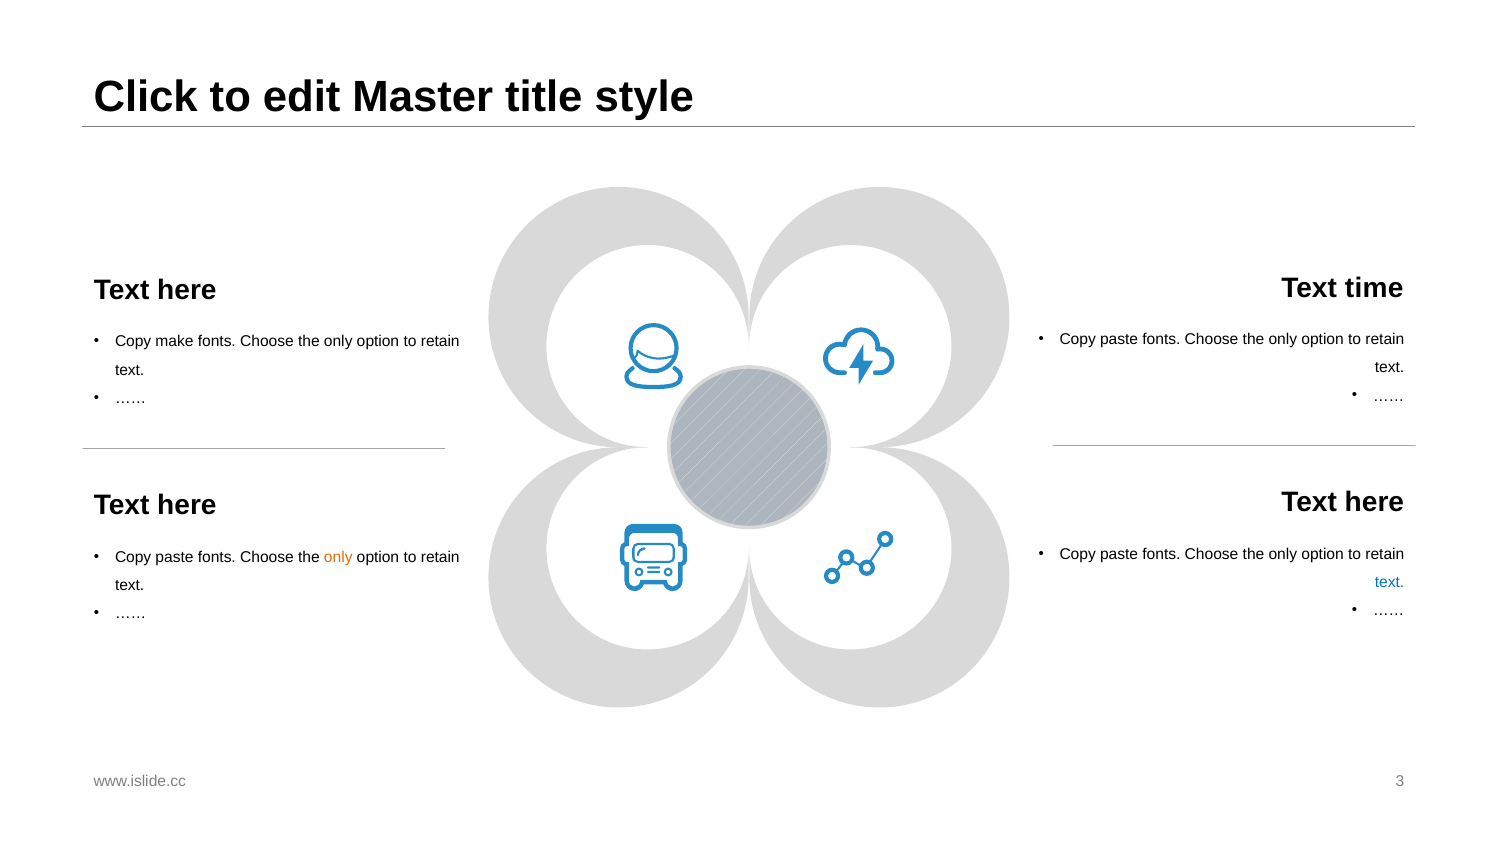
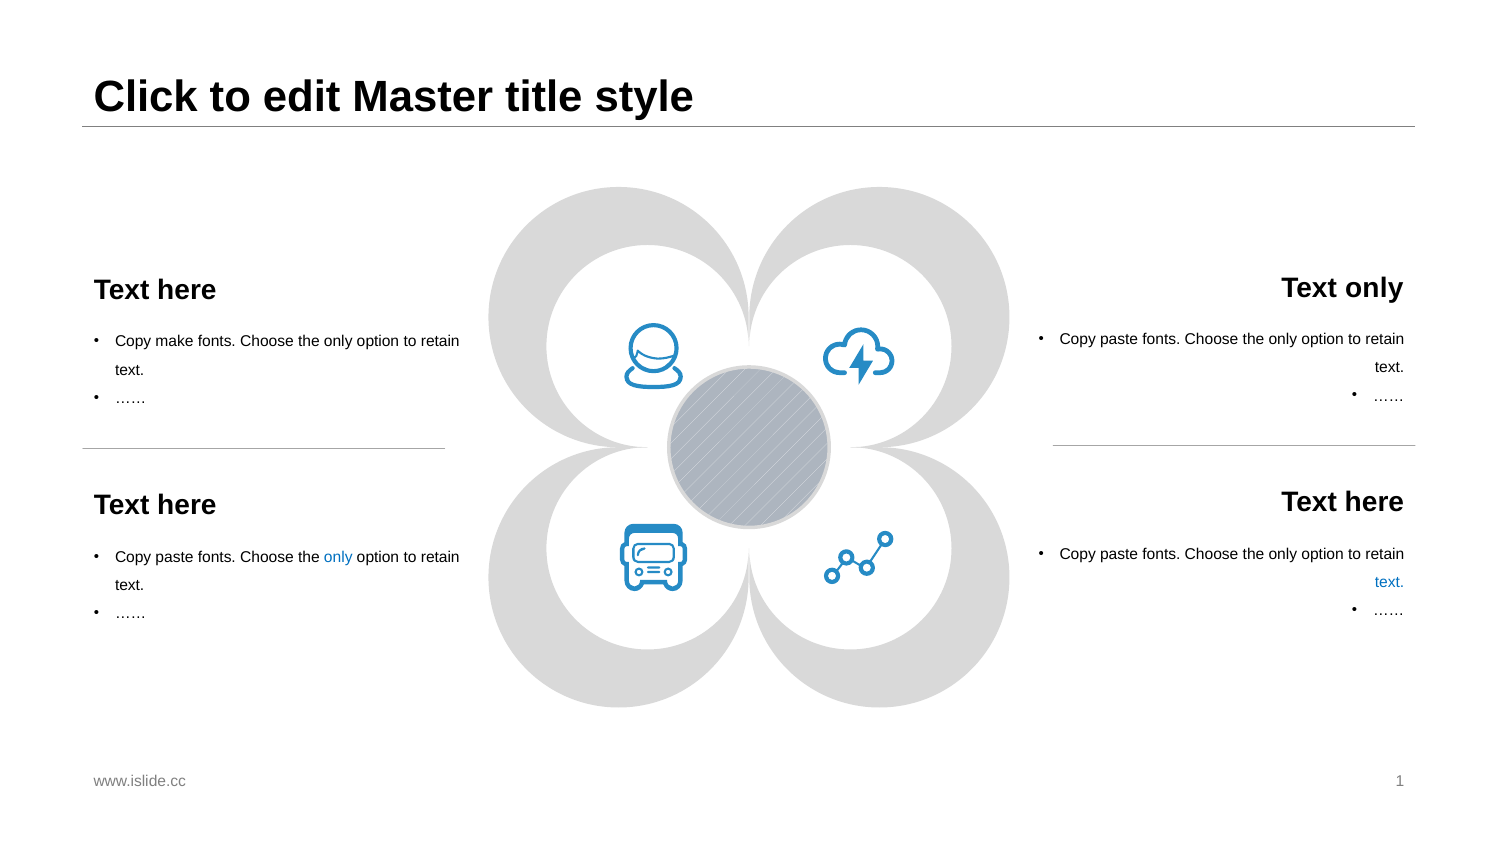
Text time: time -> only (1374, 288)
only colour: orange -> blue (338, 557)
3: 3 -> 1 (1400, 780)
